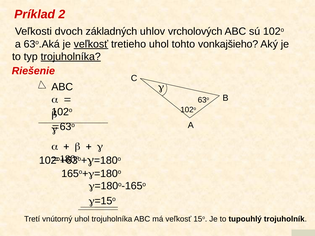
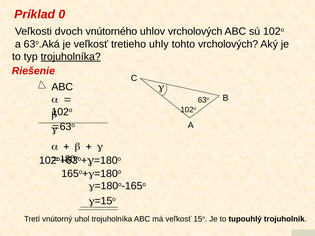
2: 2 -> 0 (62, 14)
základných: základných -> vnútorného (111, 32)
veľkosť underline: present -> none (91, 44)
tretieho uhol: uhol -> uhly (159, 44)
tohto vonkajšieho: vonkajšieho -> vrcholových (228, 44)
